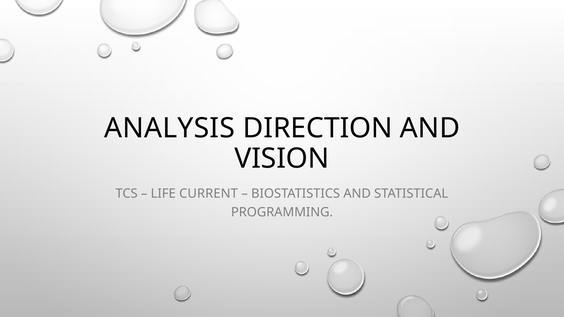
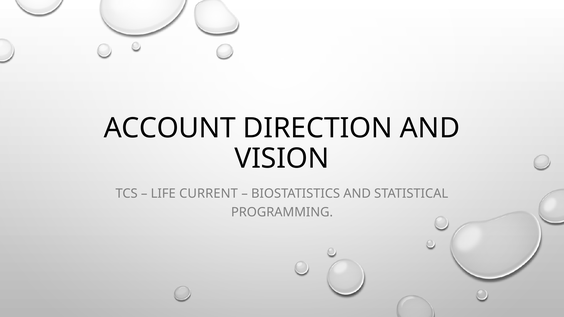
ANALYSIS: ANALYSIS -> ACCOUNT (170, 128)
